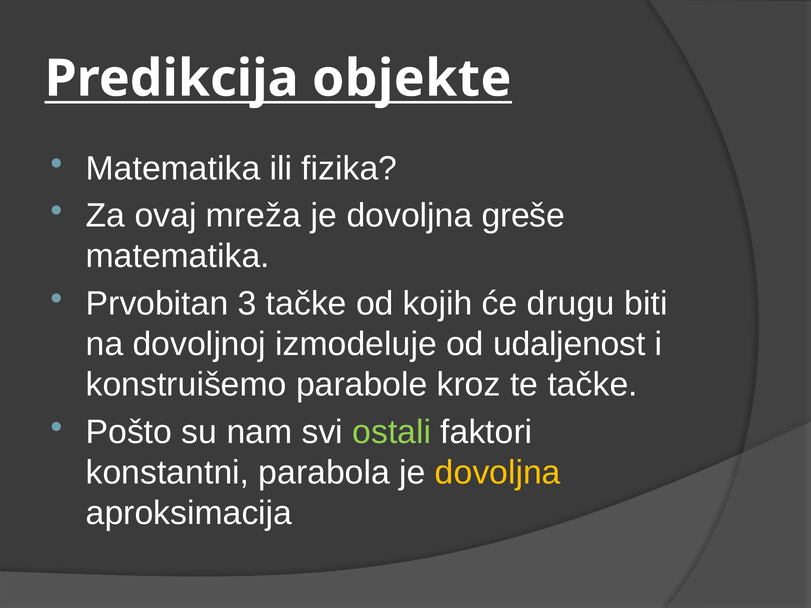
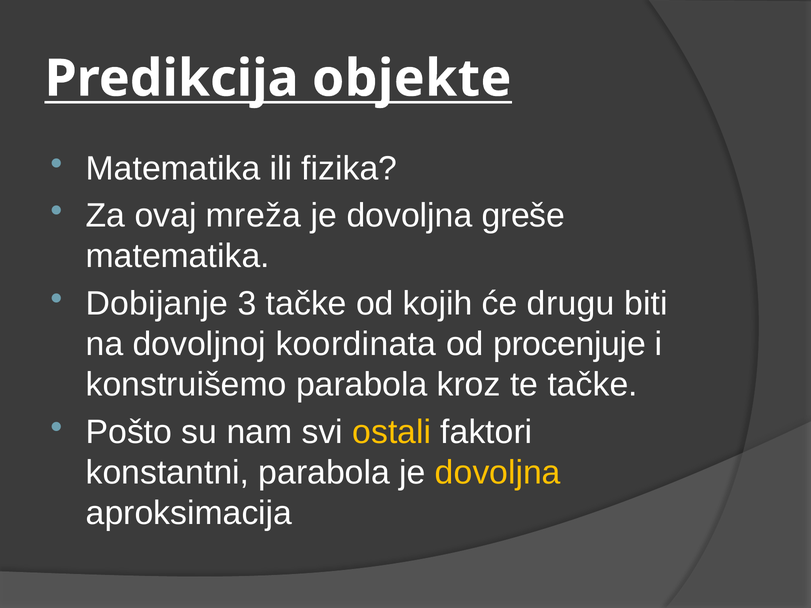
Prvobitan: Prvobitan -> Dobijanje (157, 304)
izmodeluje: izmodeluje -> koordinata (356, 344)
udaljenost: udaljenost -> procenjuje (569, 344)
konstruišemo parabole: parabole -> parabola (362, 385)
ostali colour: light green -> yellow (392, 432)
